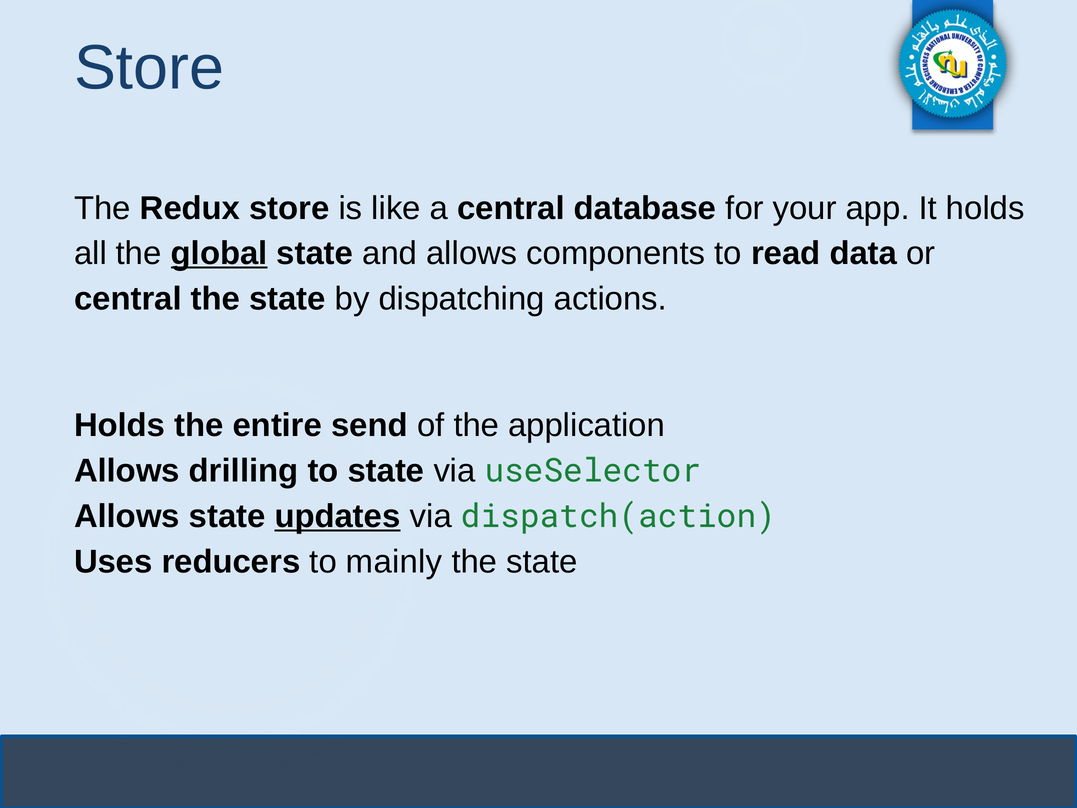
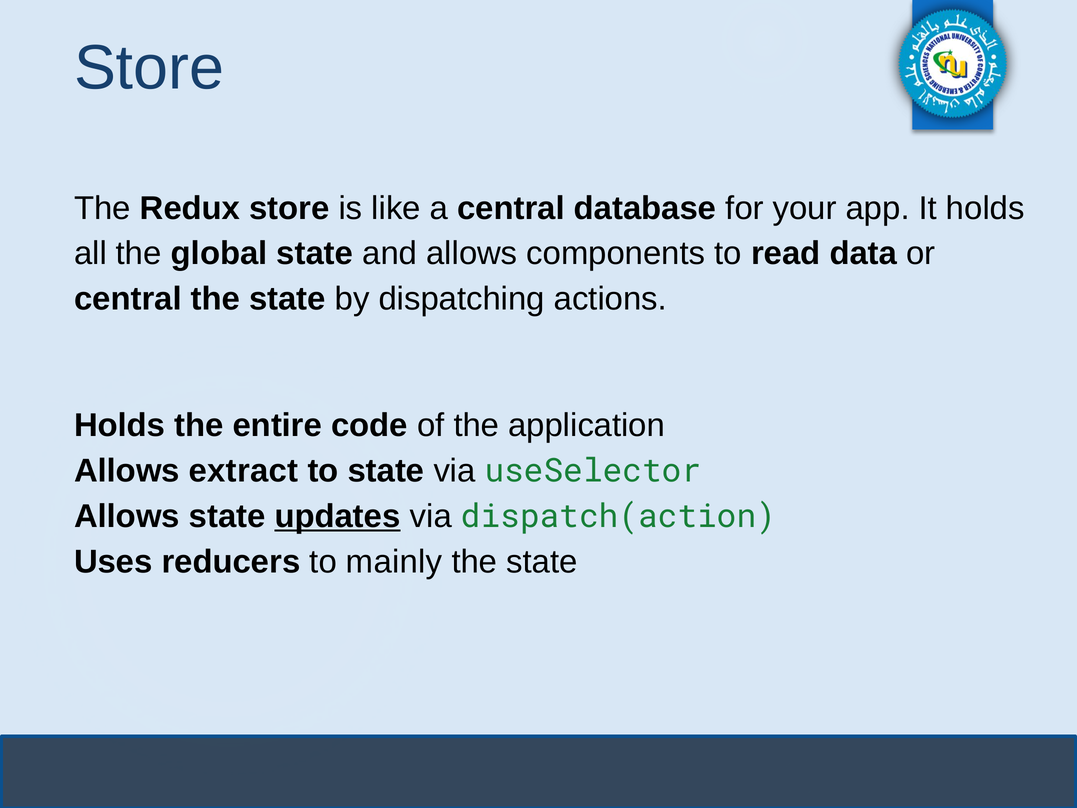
global underline: present -> none (219, 253)
send: send -> code (369, 425)
drilling: drilling -> extract (244, 471)
